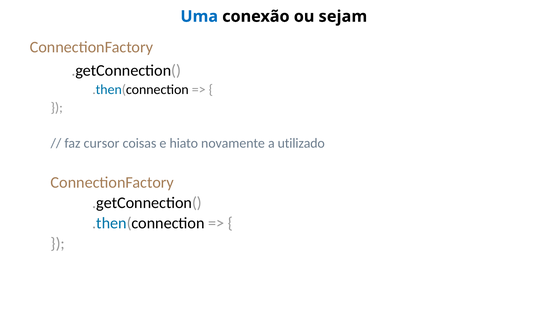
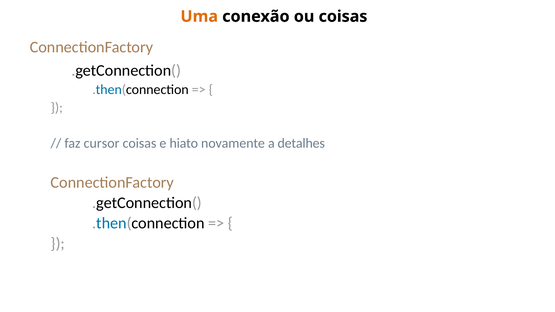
Uma colour: blue -> orange (199, 16)
ou sejam: sejam -> coisas (343, 16)
utilizado: utilizado -> detalhes (301, 143)
